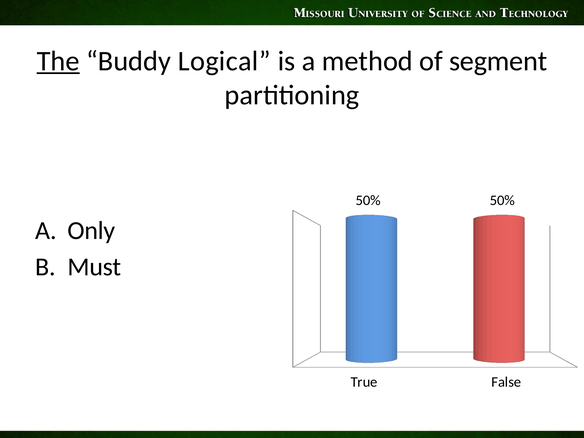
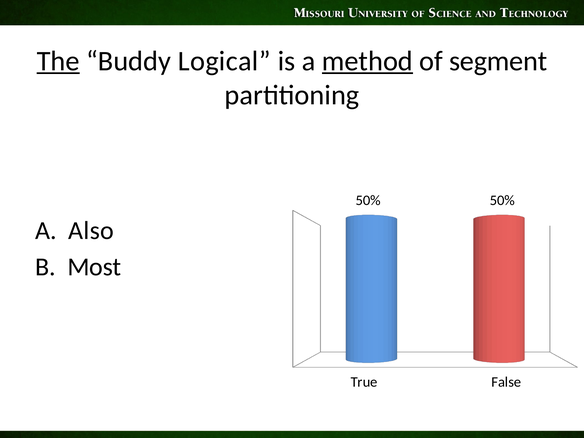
method underline: none -> present (367, 61)
Only: Only -> Also (91, 231)
Must: Must -> Most (94, 267)
